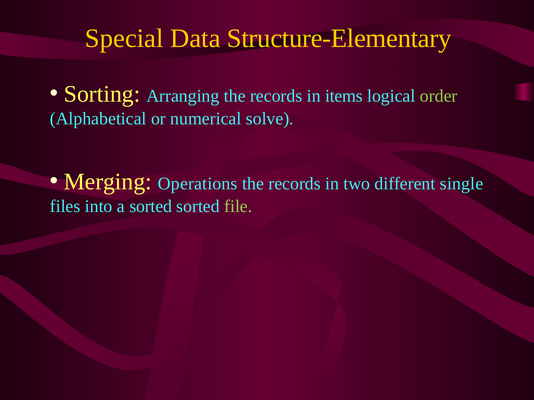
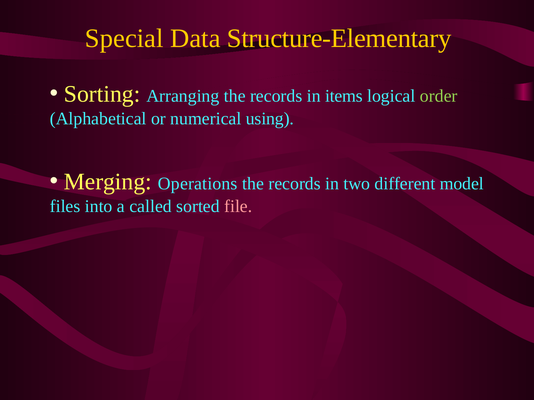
solve: solve -> using (270, 119)
single: single -> model (462, 184)
a sorted: sorted -> called (151, 207)
file colour: light green -> pink (238, 207)
